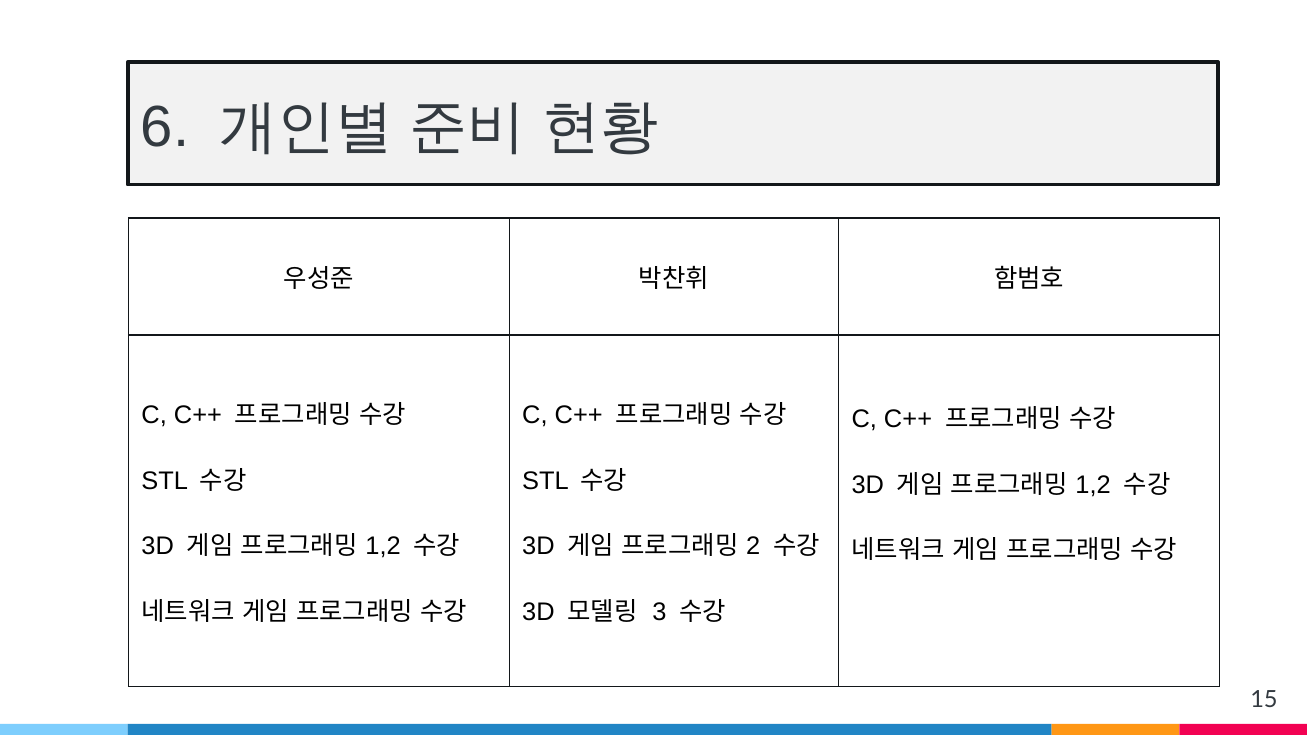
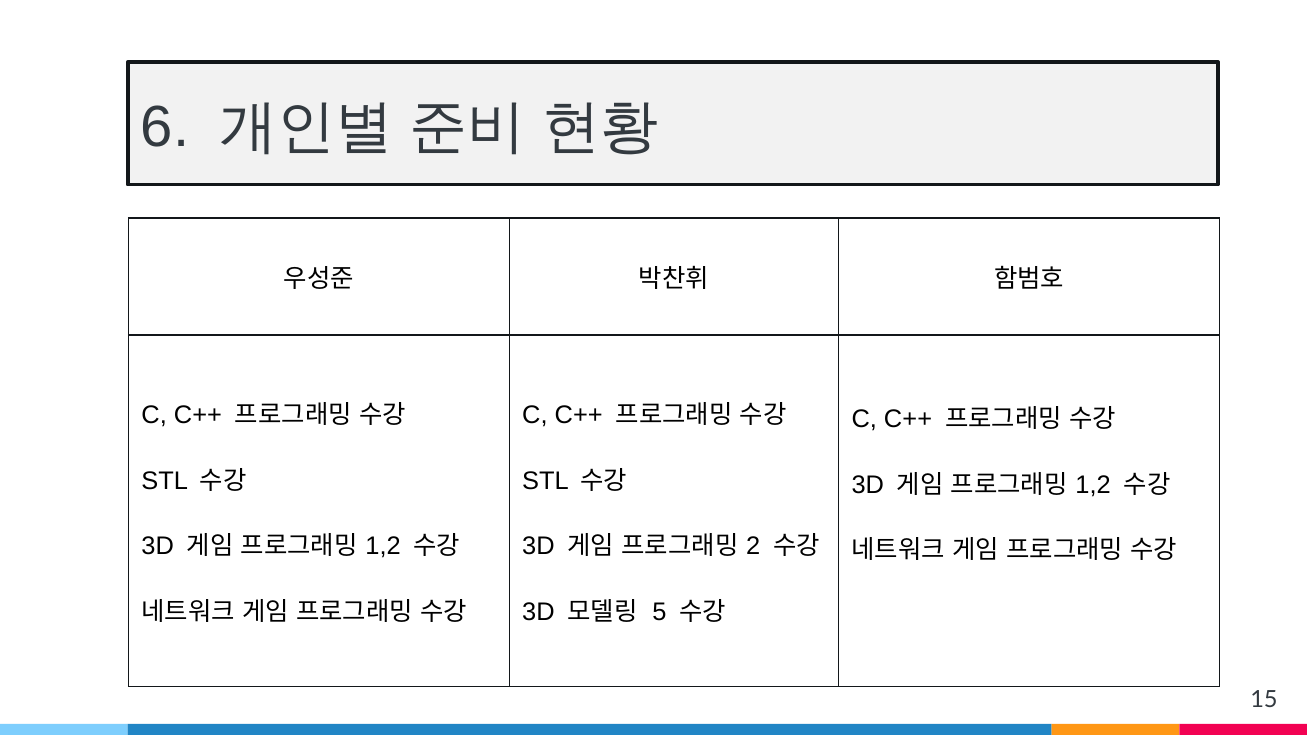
3: 3 -> 5 (659, 612)
